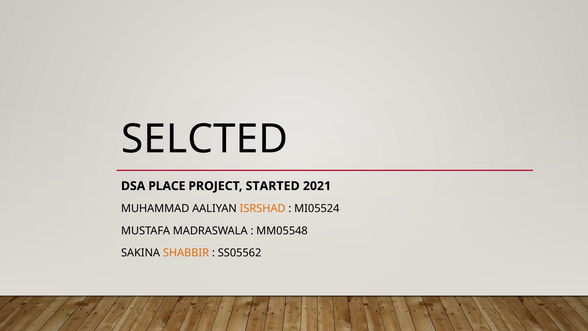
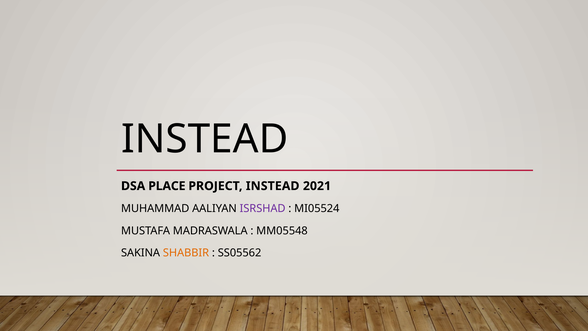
SELCTED: SELCTED -> INSTEAD (205, 139)
PROJECT STARTED: STARTED -> INSTEAD (273, 186)
ISRSHAD colour: orange -> purple (263, 209)
